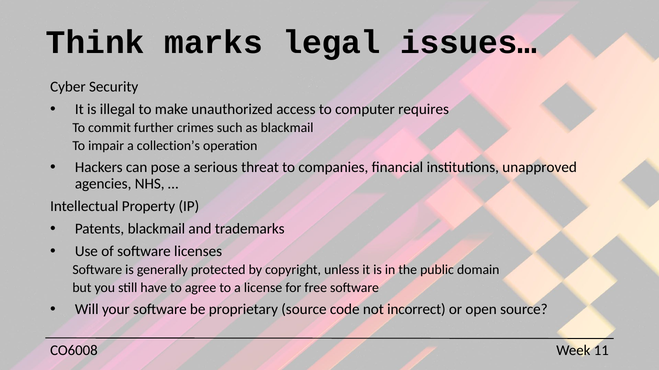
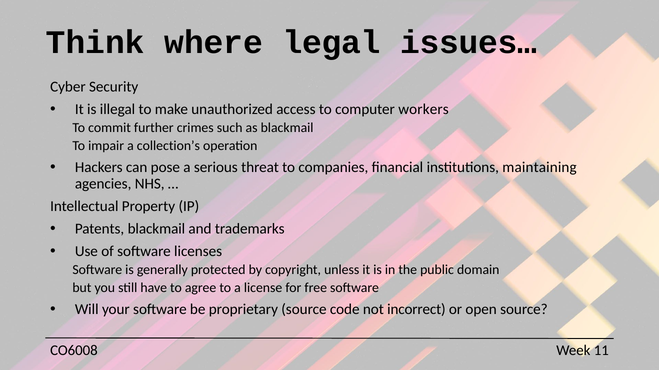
marks: marks -> where (214, 42)
requires: requires -> workers (424, 109)
unapproved: unapproved -> maintaining (540, 168)
